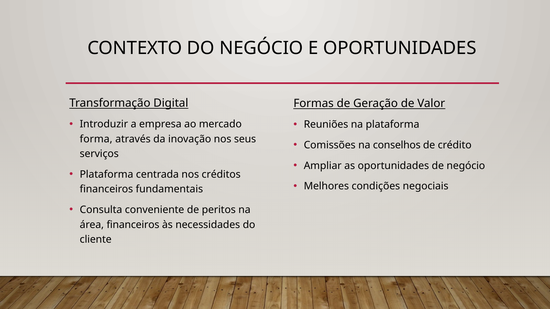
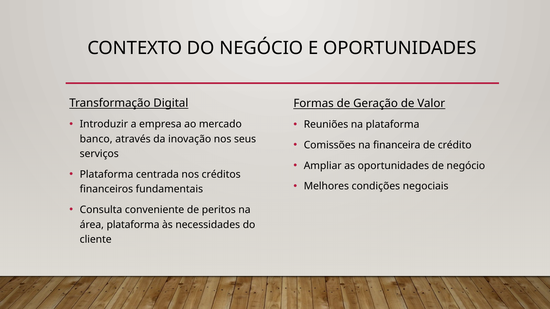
forma: forma -> banco (96, 139)
conselhos: conselhos -> financeira (397, 145)
área financeiros: financeiros -> plataforma (133, 225)
